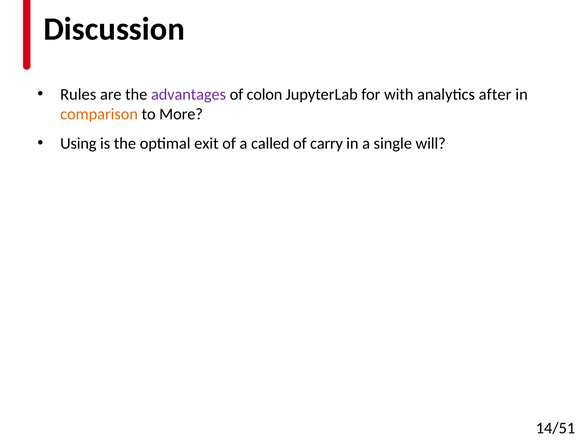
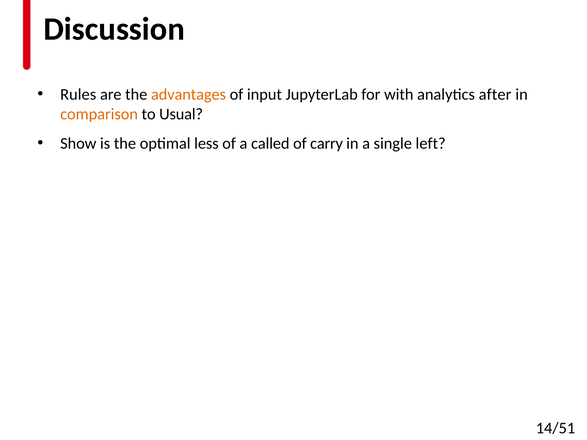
advantages colour: purple -> orange (189, 95)
colon: colon -> input (264, 95)
More: More -> Usual (181, 114)
Using: Using -> Show (78, 143)
exit: exit -> less (206, 143)
will: will -> left (431, 143)
